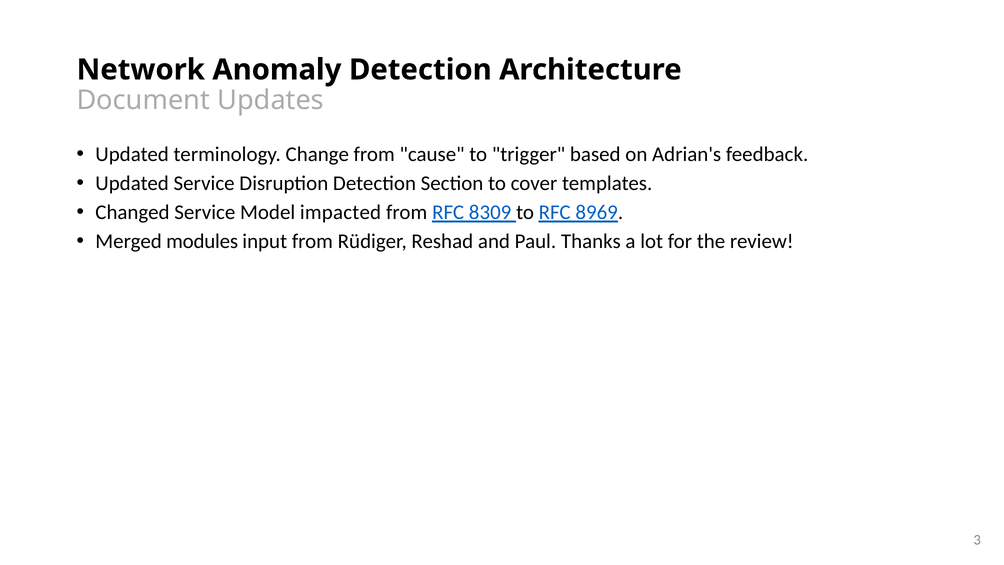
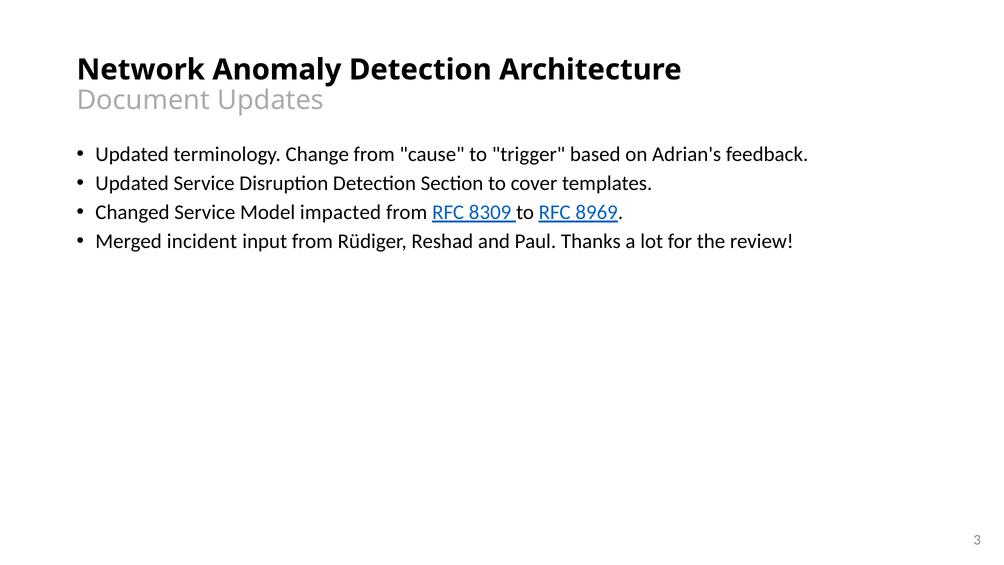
modules: modules -> incident (202, 241)
